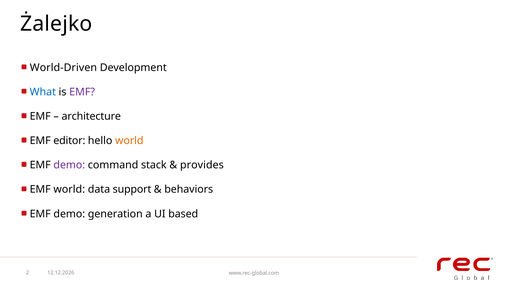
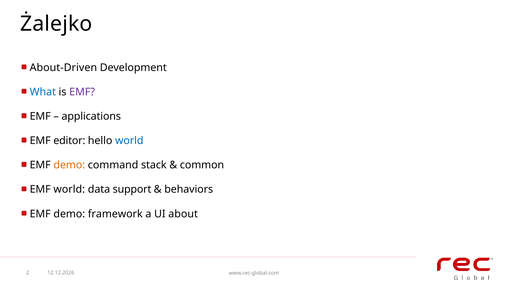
World-Driven: World-Driven -> About-Driven (63, 68)
architecture: architecture -> applications (91, 116)
world colour: orange -> blue (129, 141)
demo colour: purple -> orange (69, 165)
provides: provides -> common (202, 165)
generation: generation -> framework (115, 214)
based: based -> about (183, 214)
